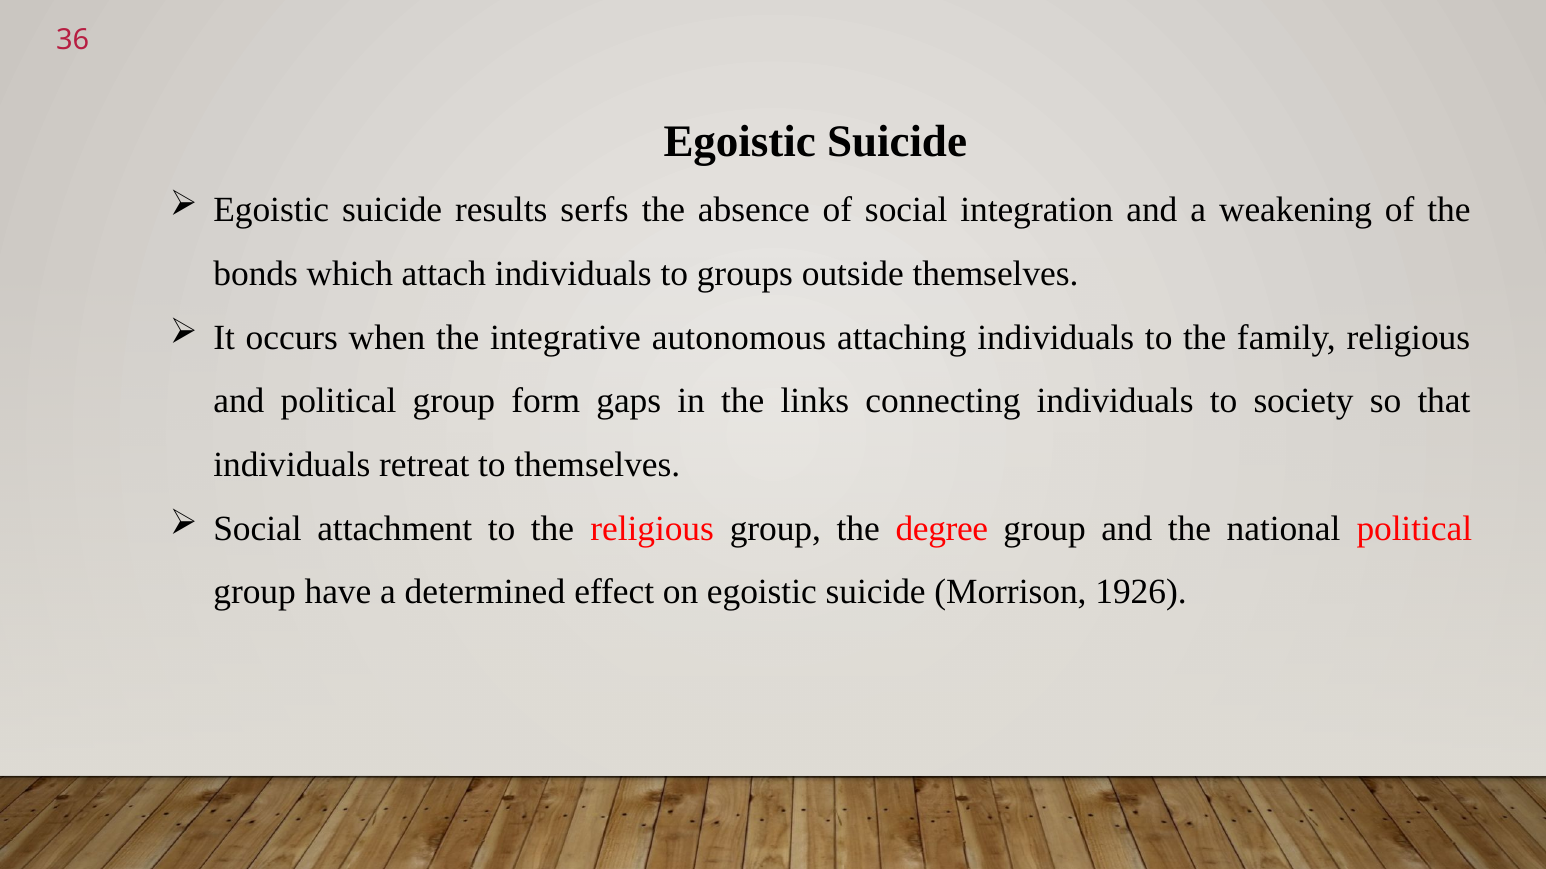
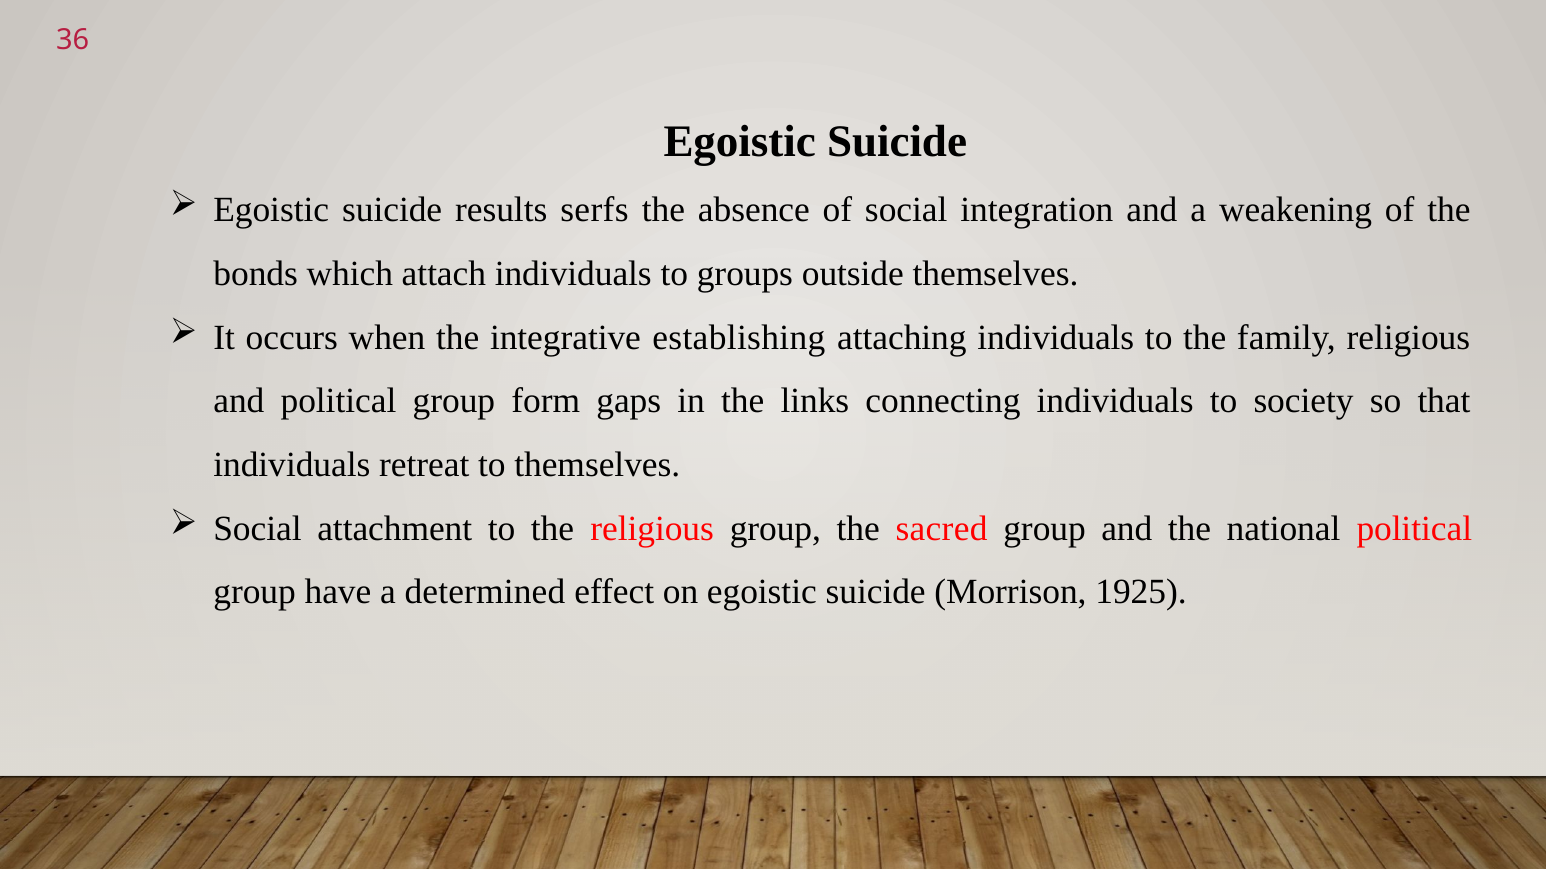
autonomous: autonomous -> establishing (739, 338)
degree: degree -> sacred (942, 529)
1926: 1926 -> 1925 (1141, 593)
